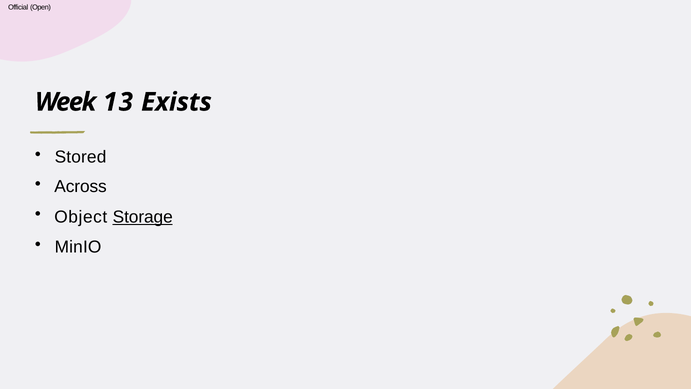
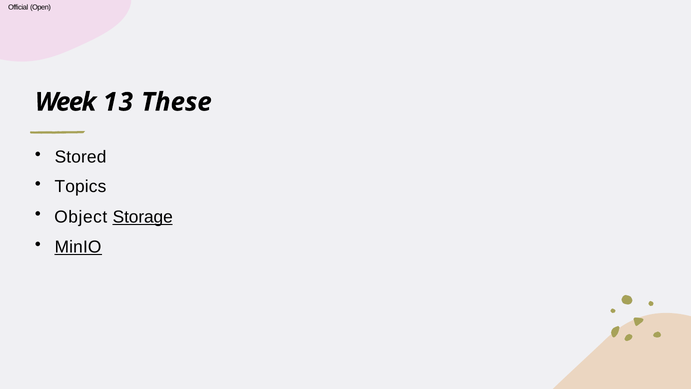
Exists: Exists -> These (176, 102)
Across: Across -> Topics (80, 187)
MinIO underline: none -> present (78, 247)
